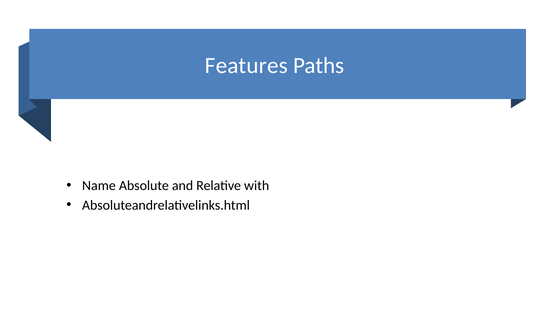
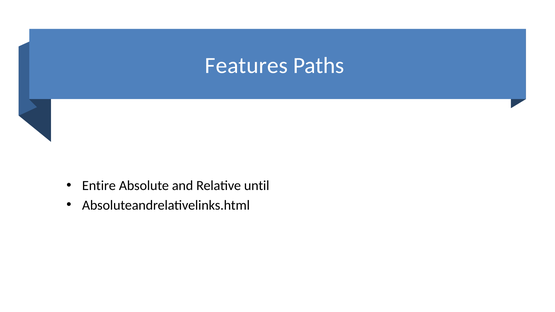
Name: Name -> Entire (99, 186)
with: with -> until (257, 186)
